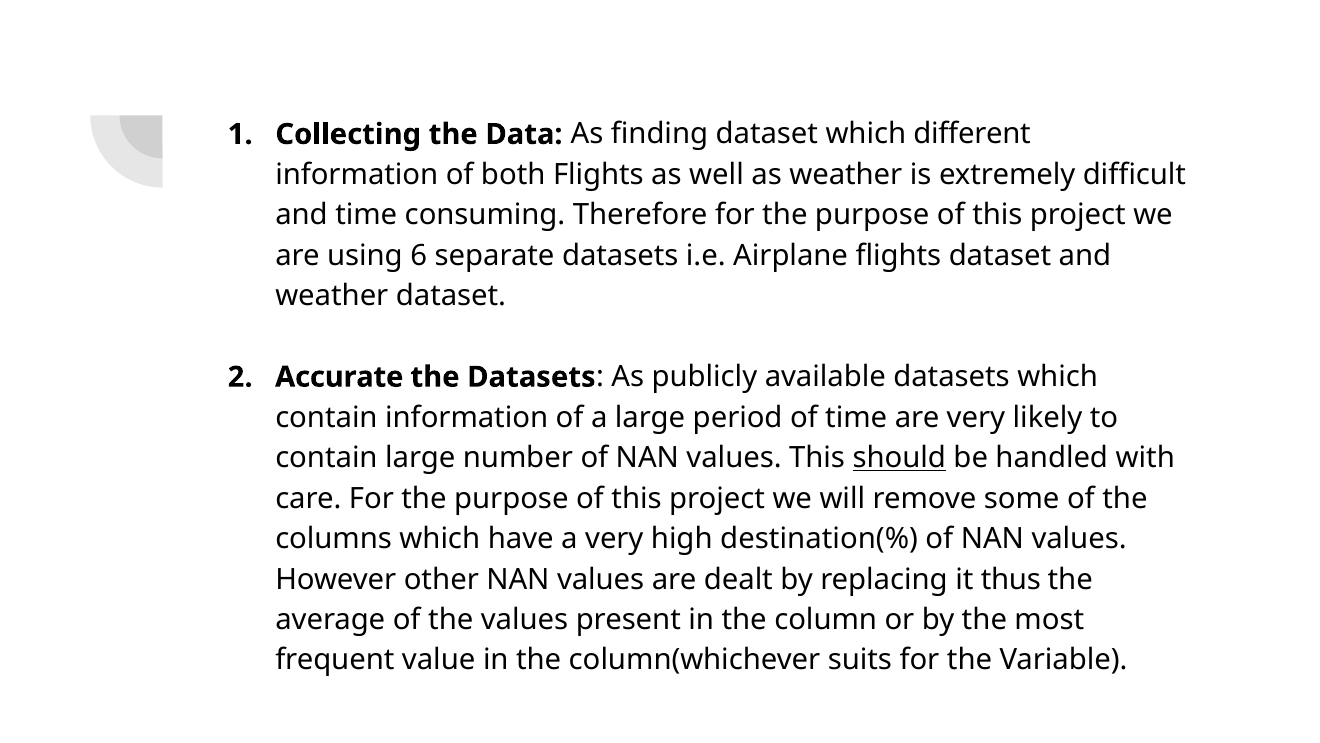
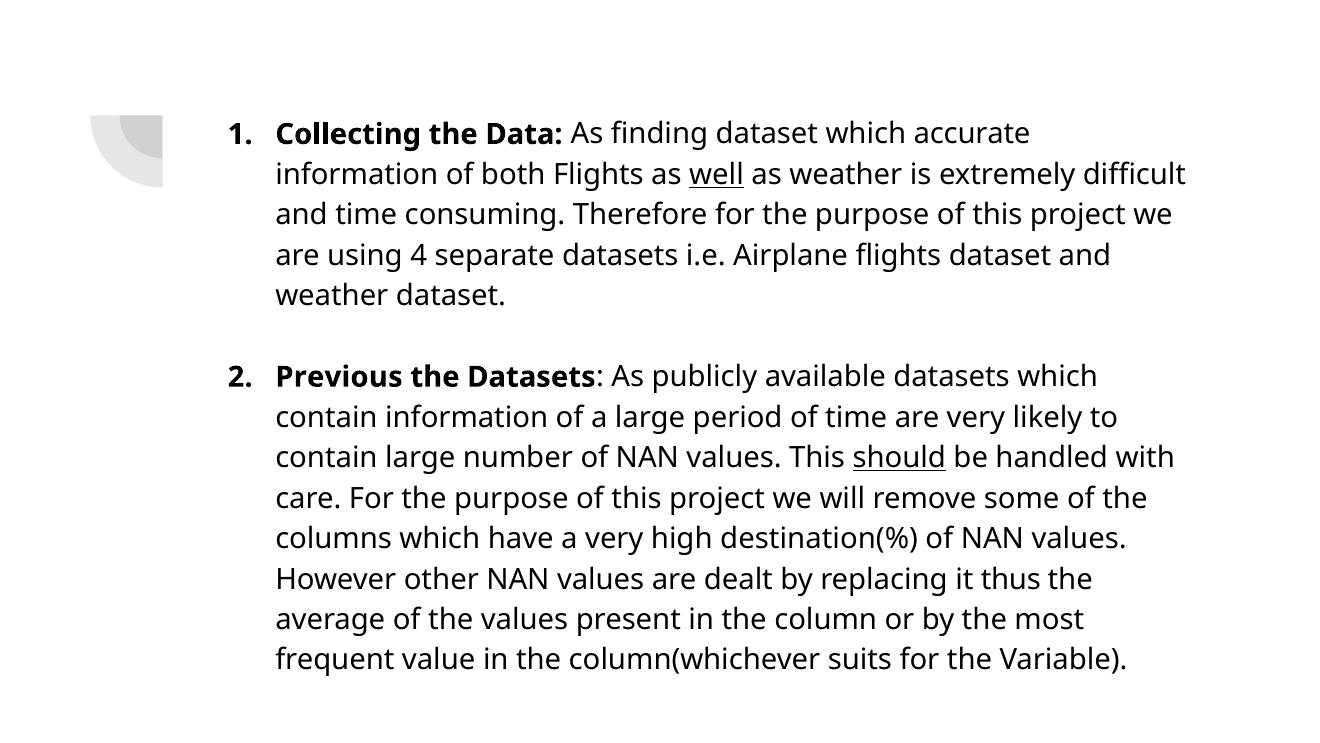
different: different -> accurate (972, 134)
well underline: none -> present (717, 175)
6: 6 -> 4 (419, 256)
Accurate: Accurate -> Previous (339, 377)
